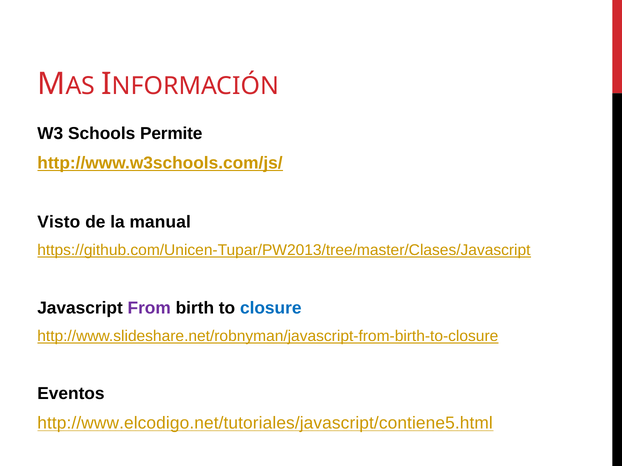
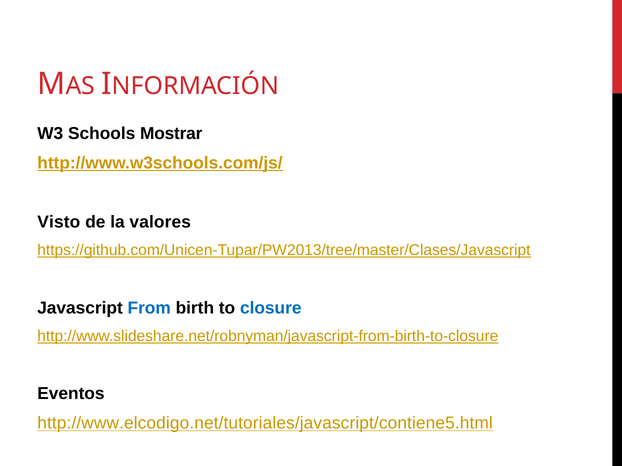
Permite: Permite -> Mostrar (171, 134)
manual: manual -> valores (160, 222)
From colour: purple -> blue (149, 308)
